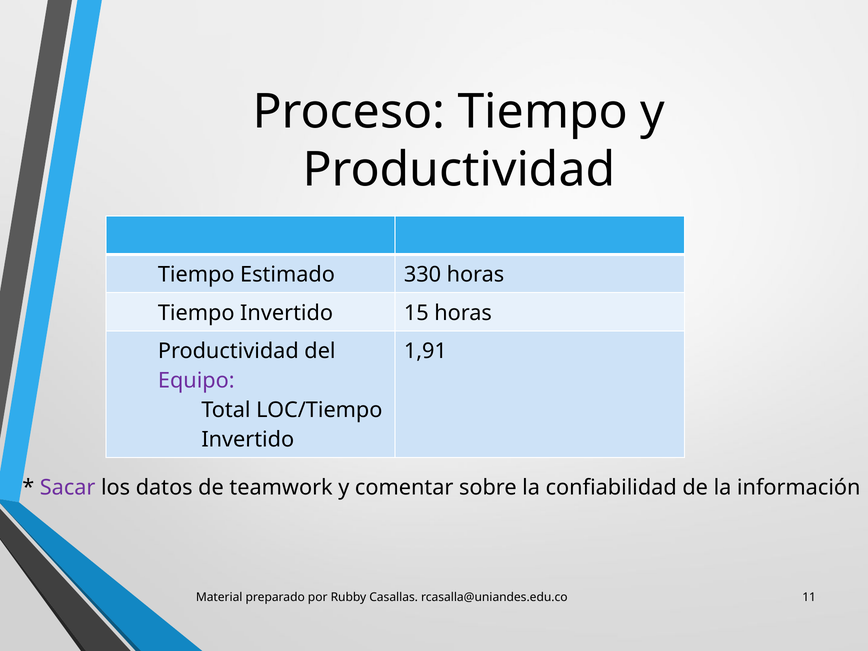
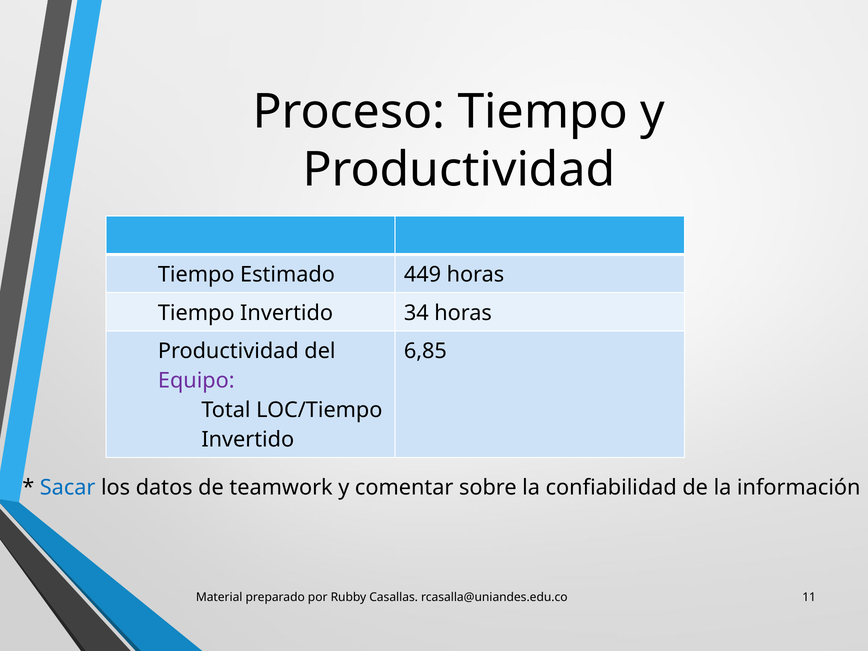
330: 330 -> 449 (422, 275)
15: 15 -> 34 (416, 313)
1,91: 1,91 -> 6,85 (425, 351)
Sacar colour: purple -> blue (68, 488)
